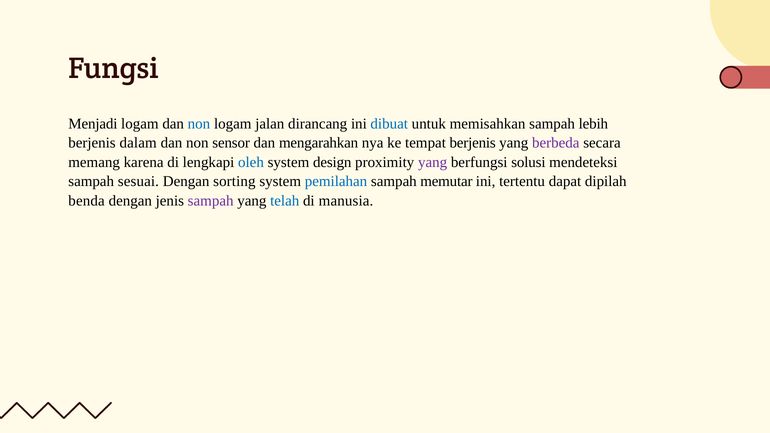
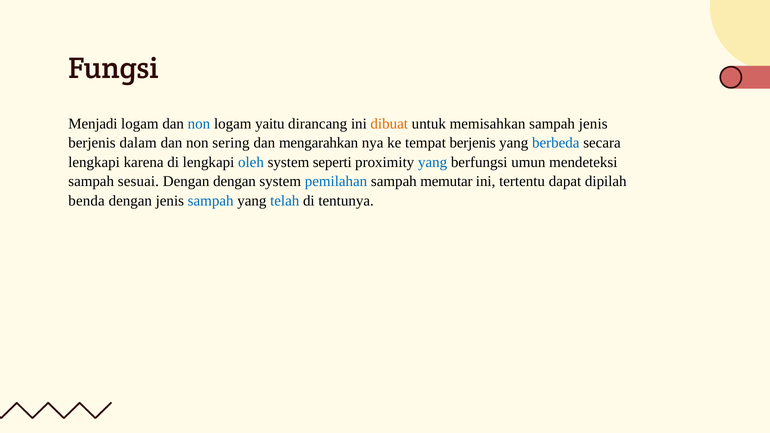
jalan: jalan -> yaitu (270, 124)
dibuat colour: blue -> orange (389, 124)
sampah lebih: lebih -> jenis (593, 124)
sensor: sensor -> sering (231, 143)
berbeda colour: purple -> blue (556, 143)
memang: memang -> lengkapi (94, 162)
design: design -> seperti (332, 162)
yang colour: purple -> blue (433, 162)
solusi: solusi -> umun (528, 162)
Dengan sorting: sorting -> dengan (234, 181)
sampah colour: purple -> blue (211, 201)
manusia: manusia -> tentunya (346, 201)
